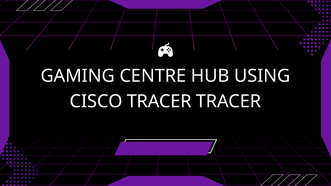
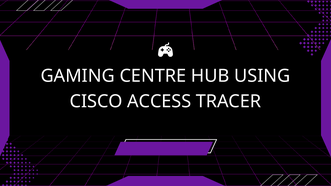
CISCO TRACER: TRACER -> ACCESS (159, 101)
